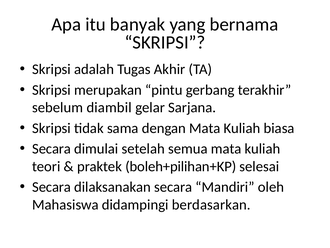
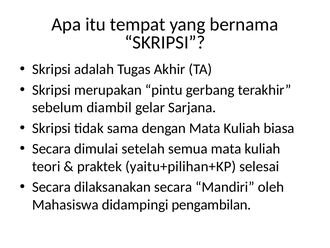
banyak: banyak -> tempat (138, 24)
boleh+pilihan+KP: boleh+pilihan+KP -> yaitu+pilihan+KP (181, 166)
berdasarkan: berdasarkan -> pengambilan (211, 204)
